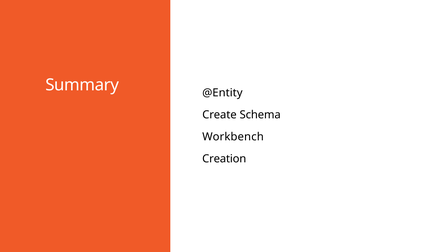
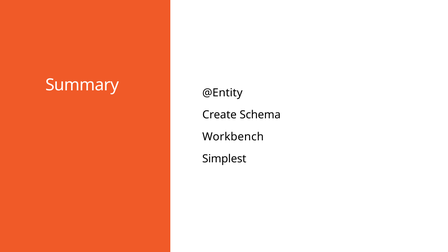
Creation: Creation -> Simplest (224, 159)
